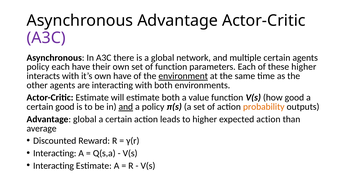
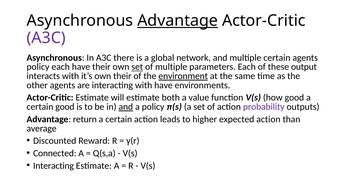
Advantage underline: none -> present (178, 21)
set underline: none -> present (137, 67)
of function: function -> multiple (171, 67)
these higher: higher -> output (304, 67)
own have: have -> their (122, 76)
with both: both -> have (163, 85)
probability colour: orange -> purple (264, 107)
Advantage global: global -> return (85, 119)
Interacting: Interacting -> Connected (55, 153)
